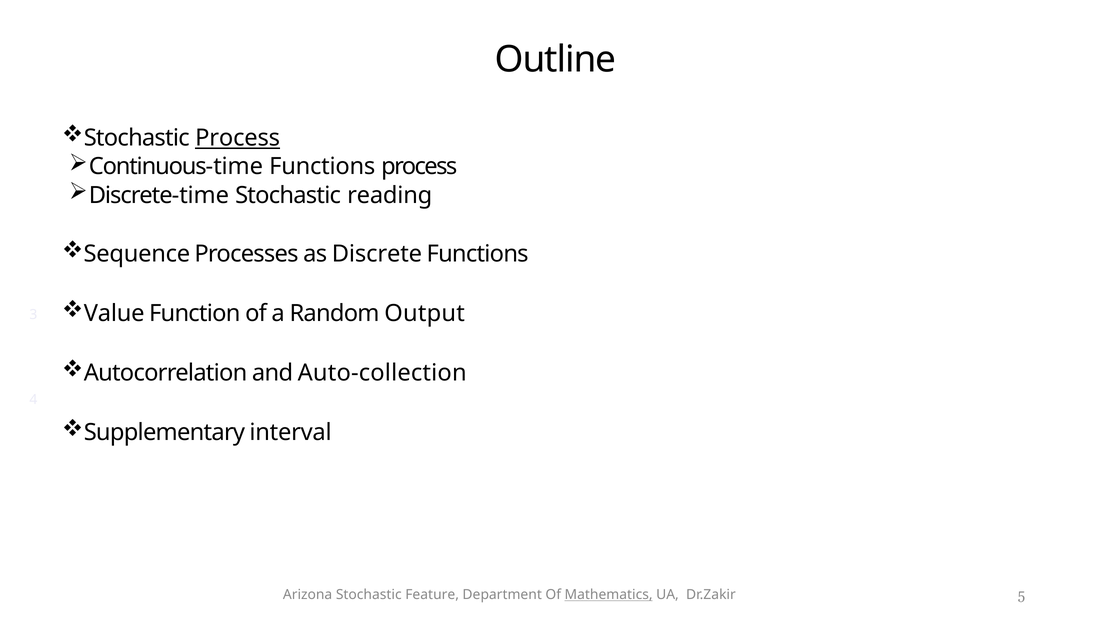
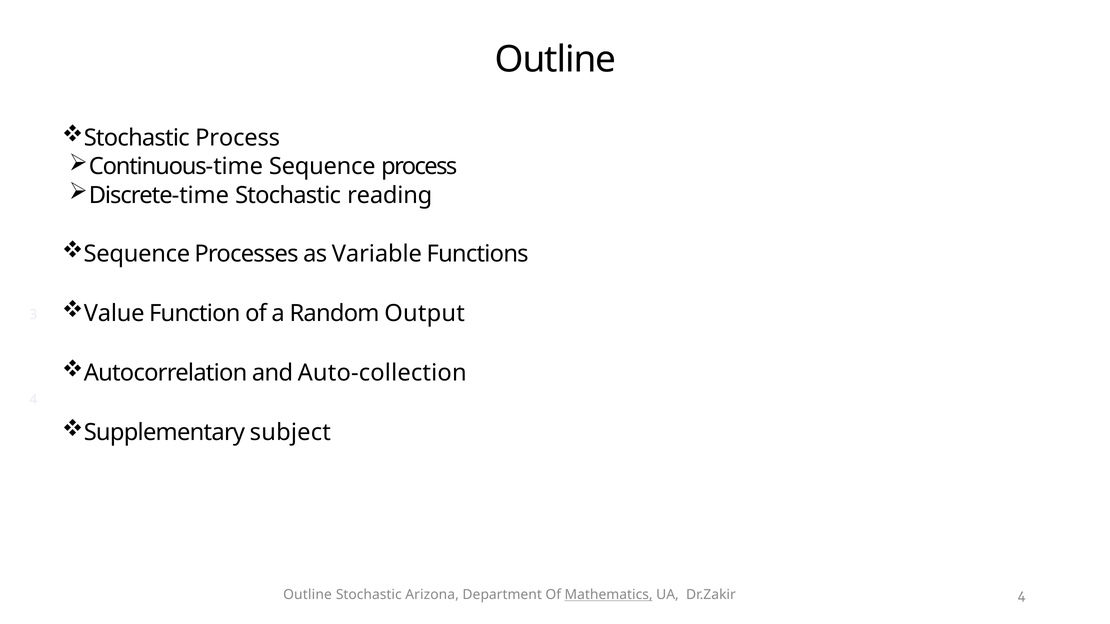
Process underline: present -> none (238, 138)
Continuous-time Functions: Functions -> Sequence (322, 167)
Discrete: Discrete -> Variable (377, 254)
interval: interval -> subject (290, 432)
Arizona: Arizona -> Outline (308, 595)
Feature: Feature -> Arizona (432, 595)
Dr.Zakir 5: 5 -> 4 (1022, 596)
